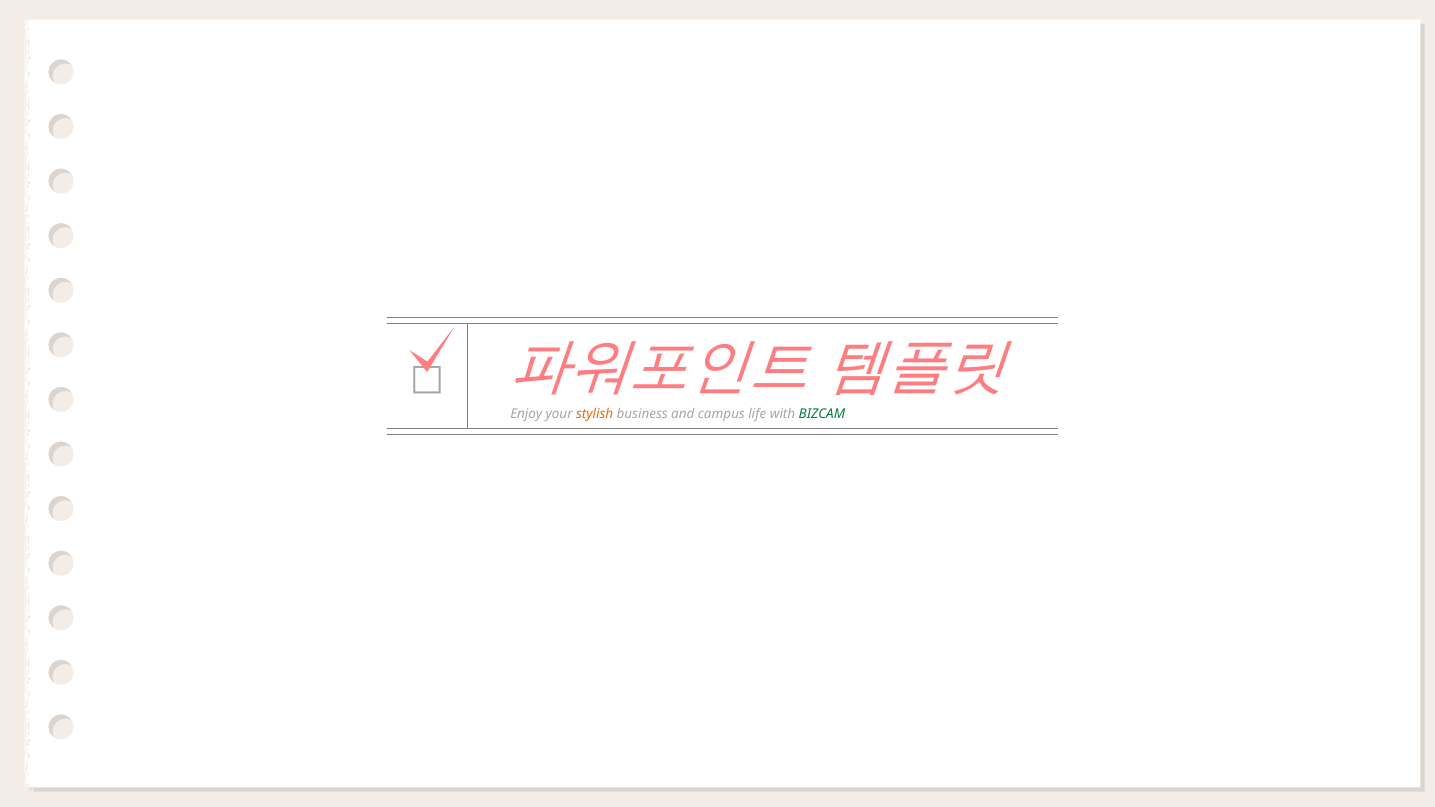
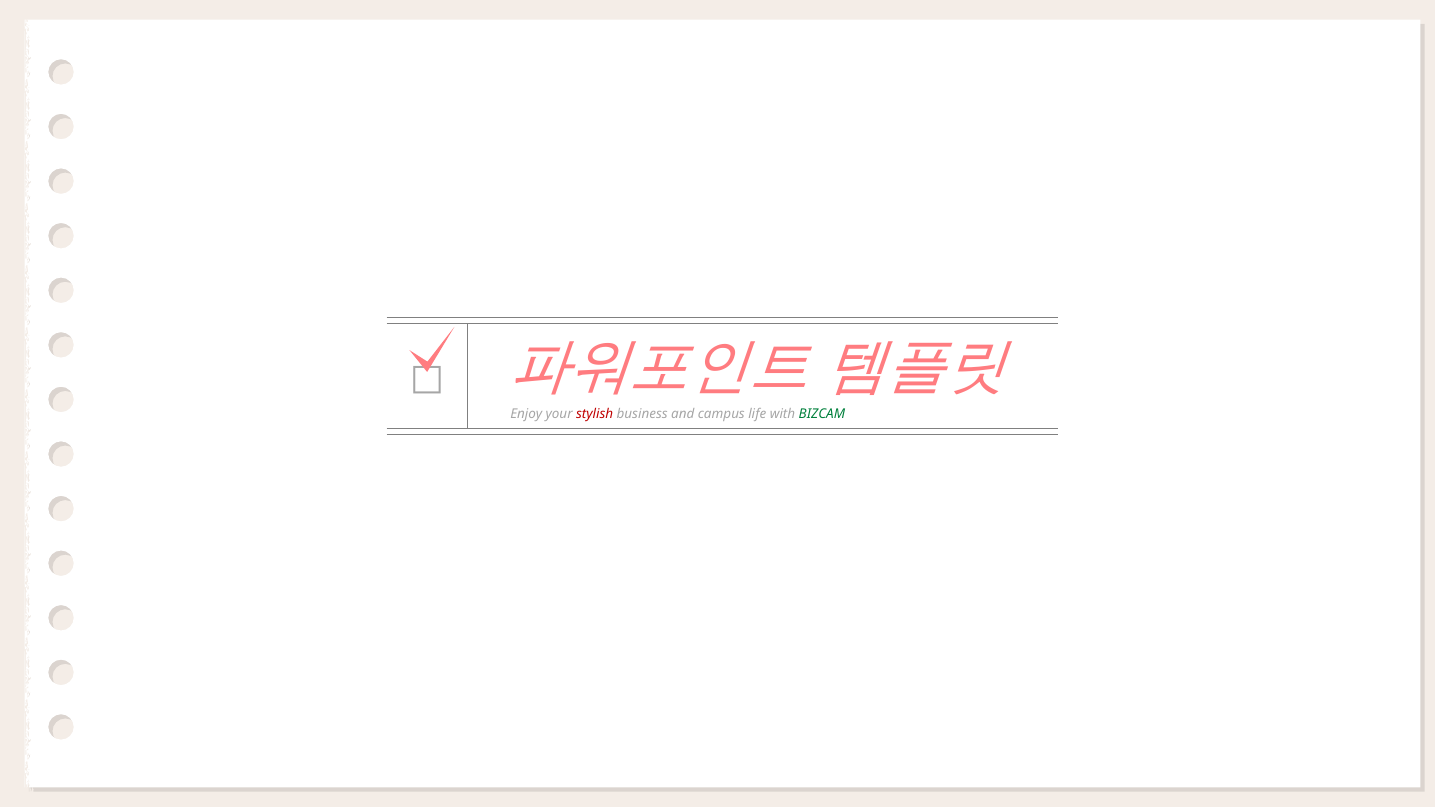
stylish colour: orange -> red (595, 414)
